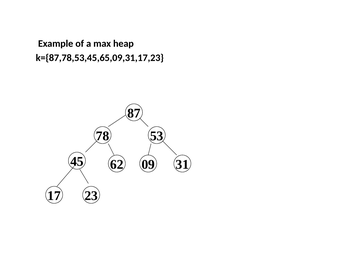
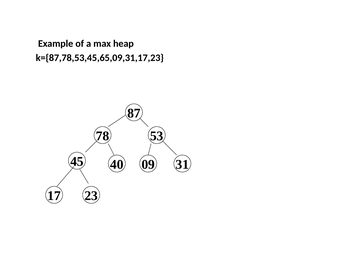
62: 62 -> 40 (117, 165)
